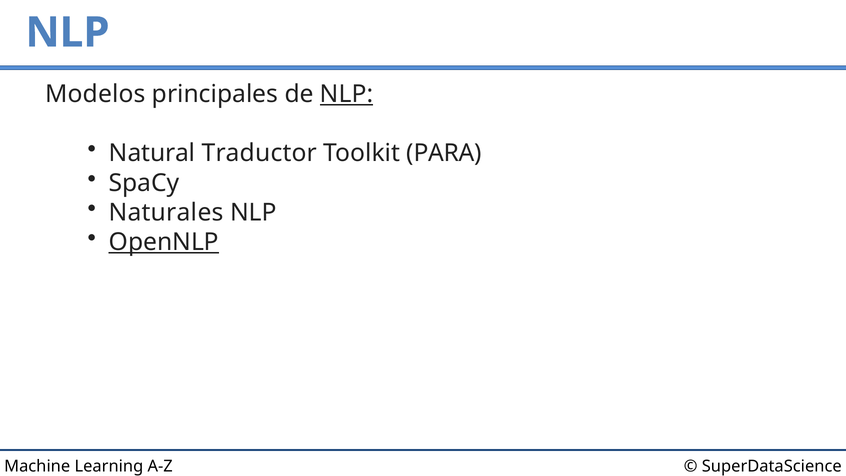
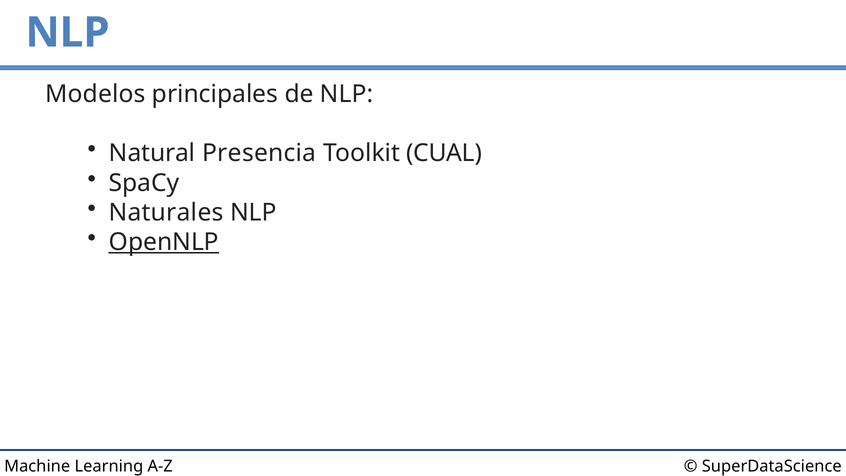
NLP underline: present -> none (347, 94)
Traductor: Traductor -> Presencia (259, 153)
PARA: PARA -> CUAL (444, 153)
